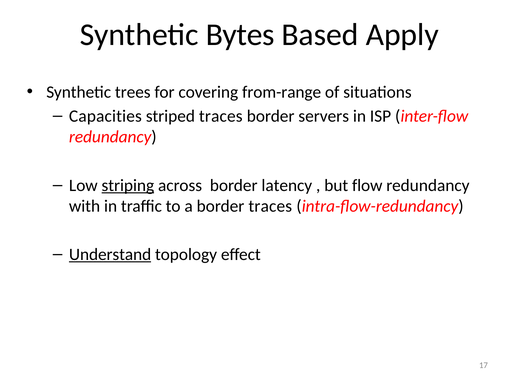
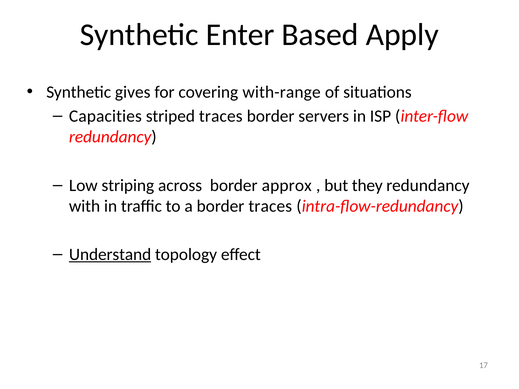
Bytes: Bytes -> Enter (240, 35)
trees: trees -> gives (133, 92)
from-range: from-range -> with-range (282, 92)
striping underline: present -> none (128, 185)
latency: latency -> approx (287, 185)
flow: flow -> they (367, 185)
